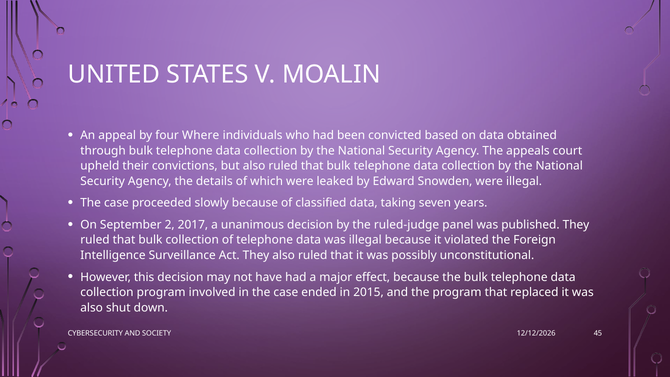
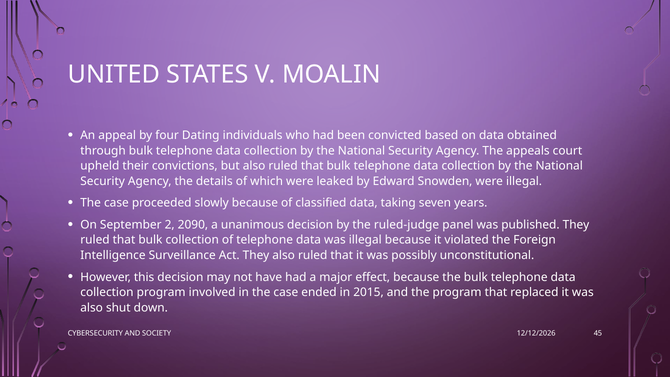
Where: Where -> Dating (201, 135)
2017: 2017 -> 2090 (193, 225)
